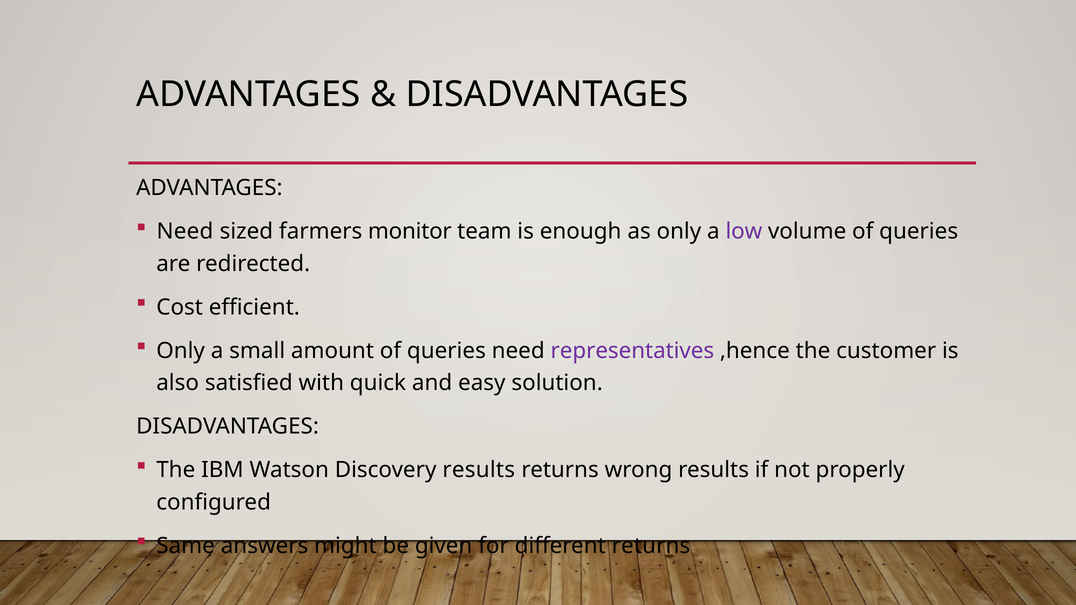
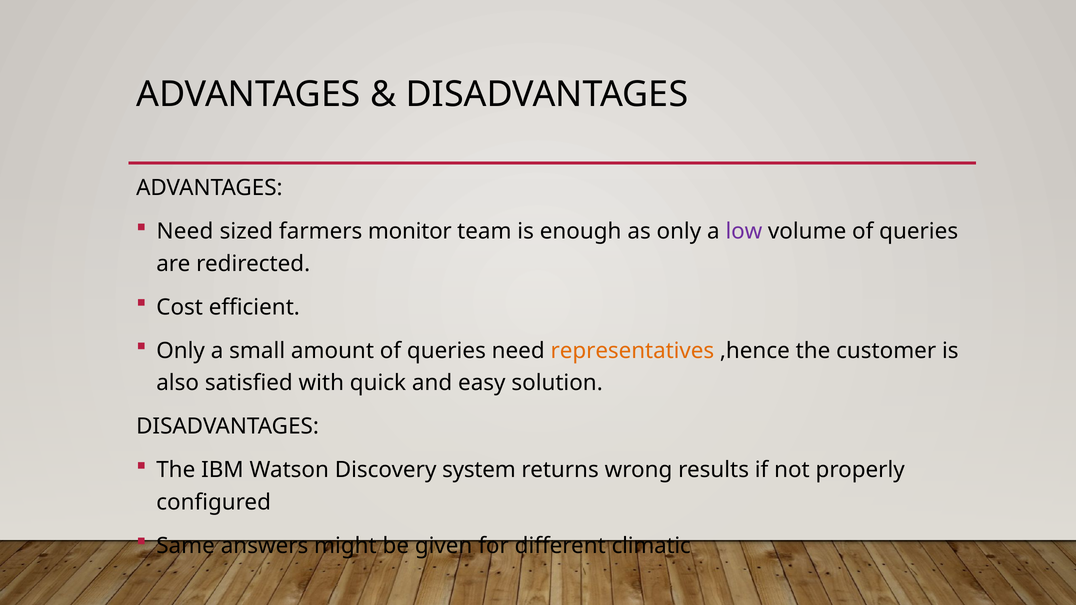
representatives colour: purple -> orange (632, 351)
Discovery results: results -> system (479, 470)
different returns: returns -> climatic (651, 546)
